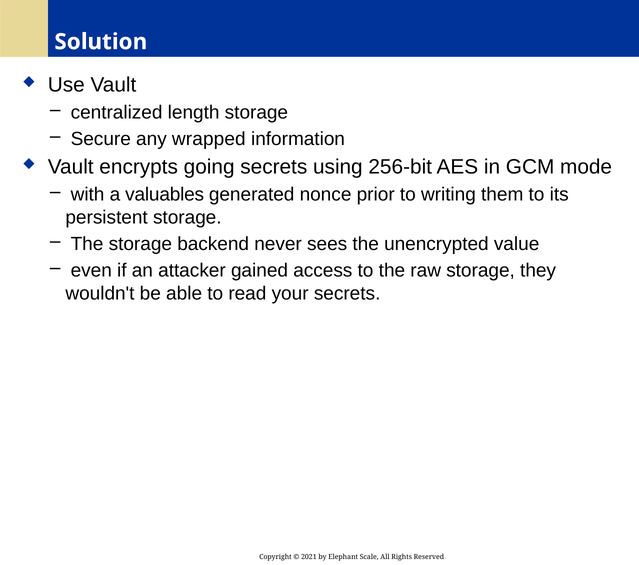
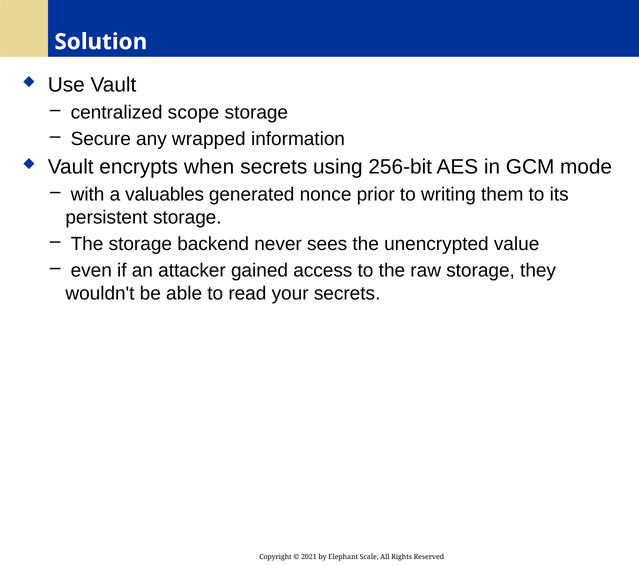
length: length -> scope (194, 112)
going: going -> when (209, 167)
